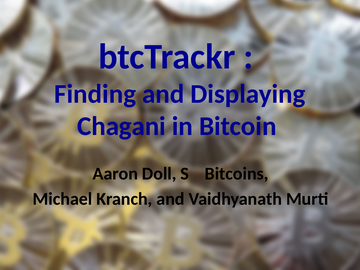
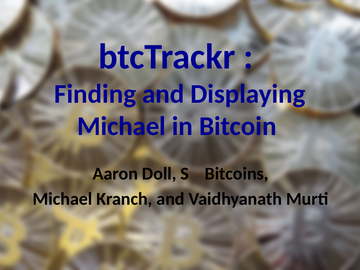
Chagani: Chagani -> Michael (122, 126)
